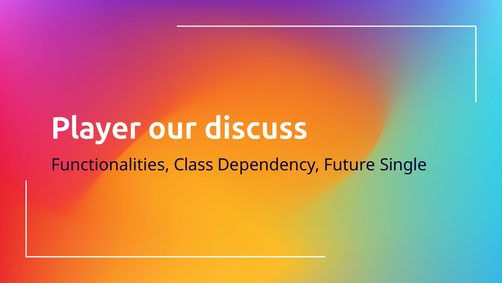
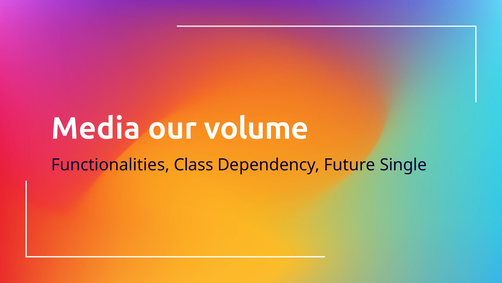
Player: Player -> Media (96, 128)
discuss: discuss -> volume (256, 128)
